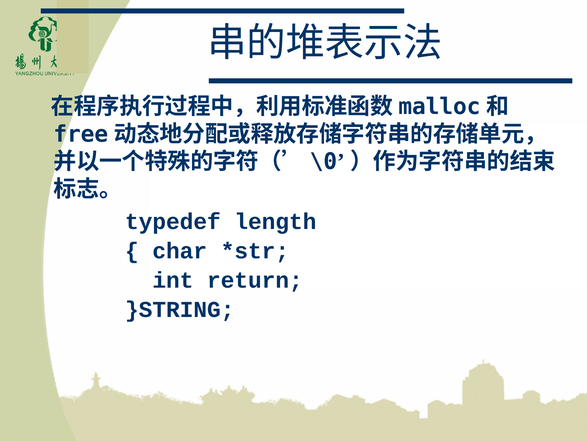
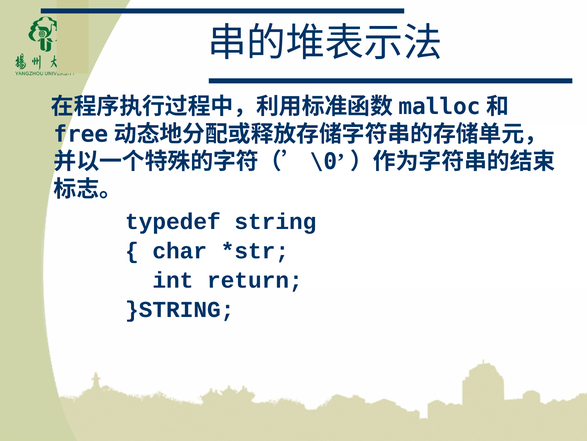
length: length -> string (276, 221)
